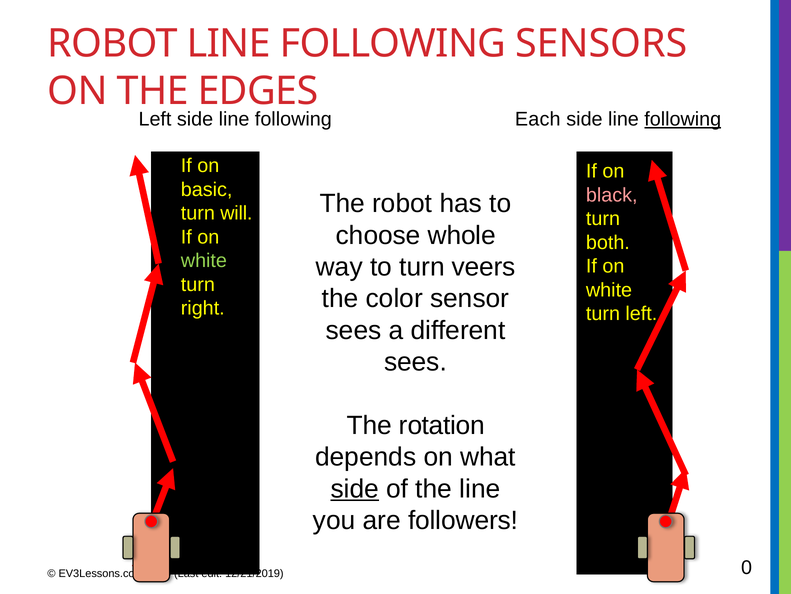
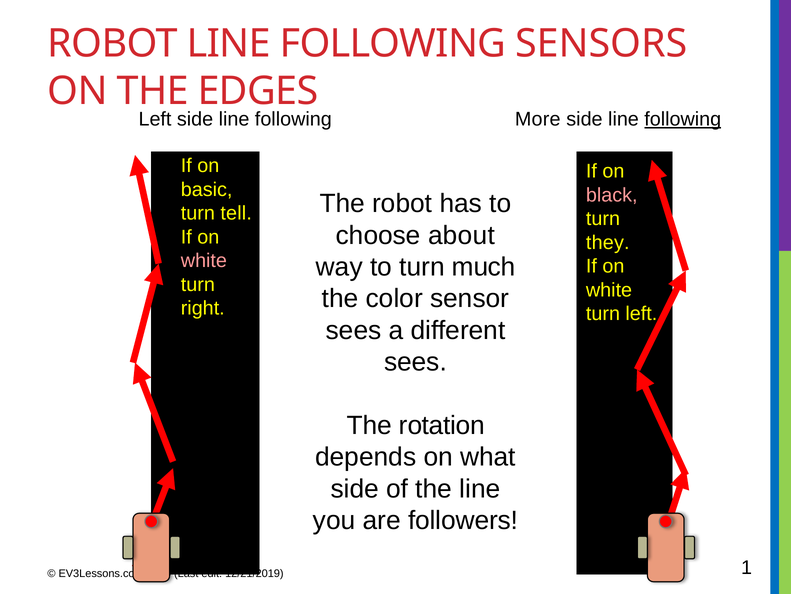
Each: Each -> More (538, 119)
will: will -> tell (236, 213)
whole: whole -> about (462, 235)
both: both -> they (608, 242)
white colour: light green -> pink (204, 261)
veers: veers -> much (484, 267)
side underline: present -> none (355, 488)
0: 0 -> 1 (747, 567)
